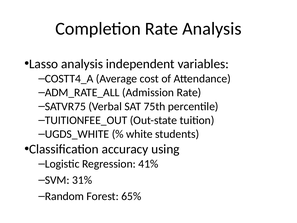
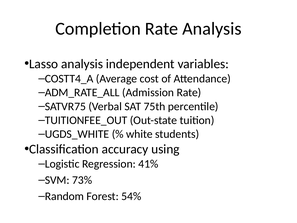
31%: 31% -> 73% (82, 180)
65%: 65% -> 54% (131, 196)
